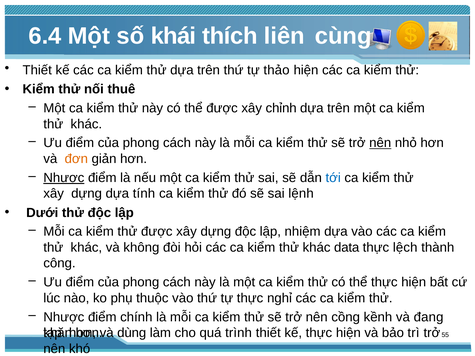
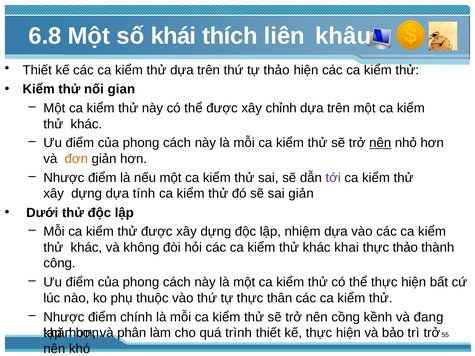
6.4: 6.4 -> 6.8 (45, 36)
cùng: cùng -> khâu (343, 36)
thuê: thuê -> gian (121, 89)
Nhược underline: present -> none (64, 178)
tới colour: blue -> purple (333, 178)
sai lệnh: lệnh -> giản (301, 194)
data: data -> khai (347, 248)
thực lệch: lệch -> thảo (405, 248)
nghỉ: nghỉ -> thân (280, 298)
dùng: dùng -> phân (132, 333)
